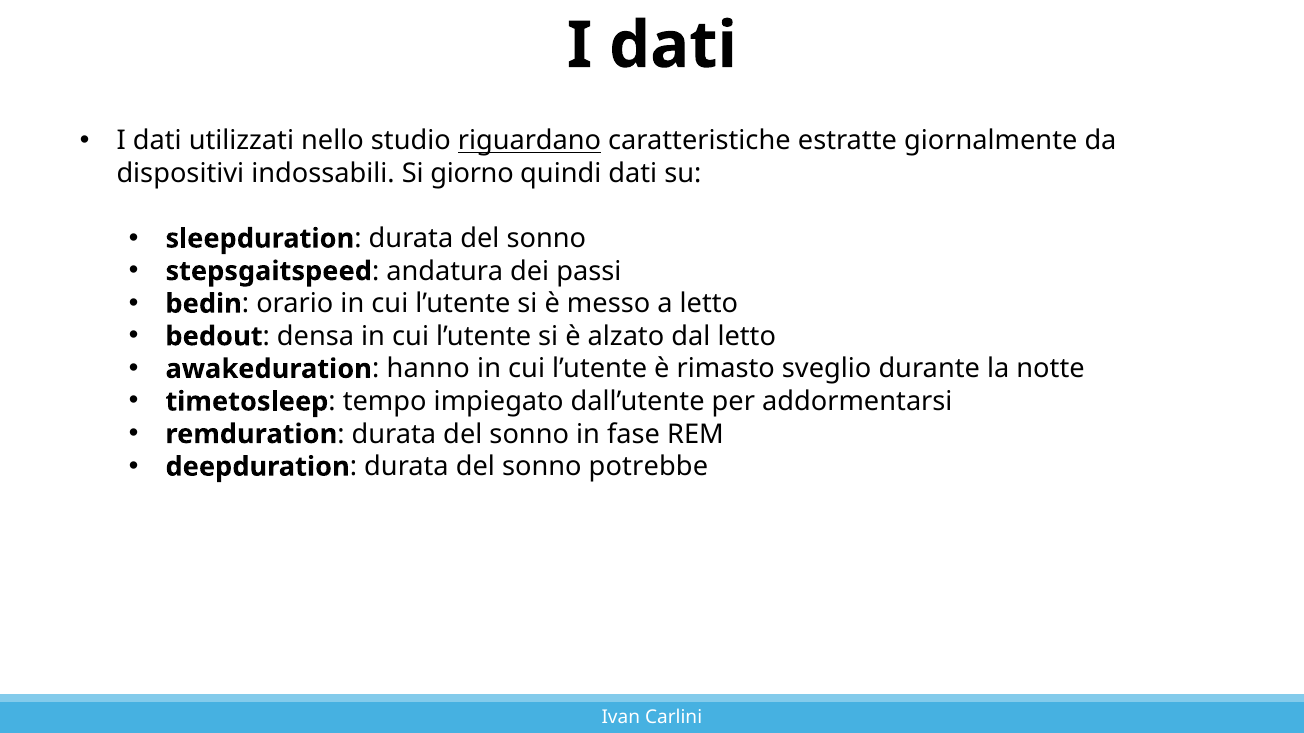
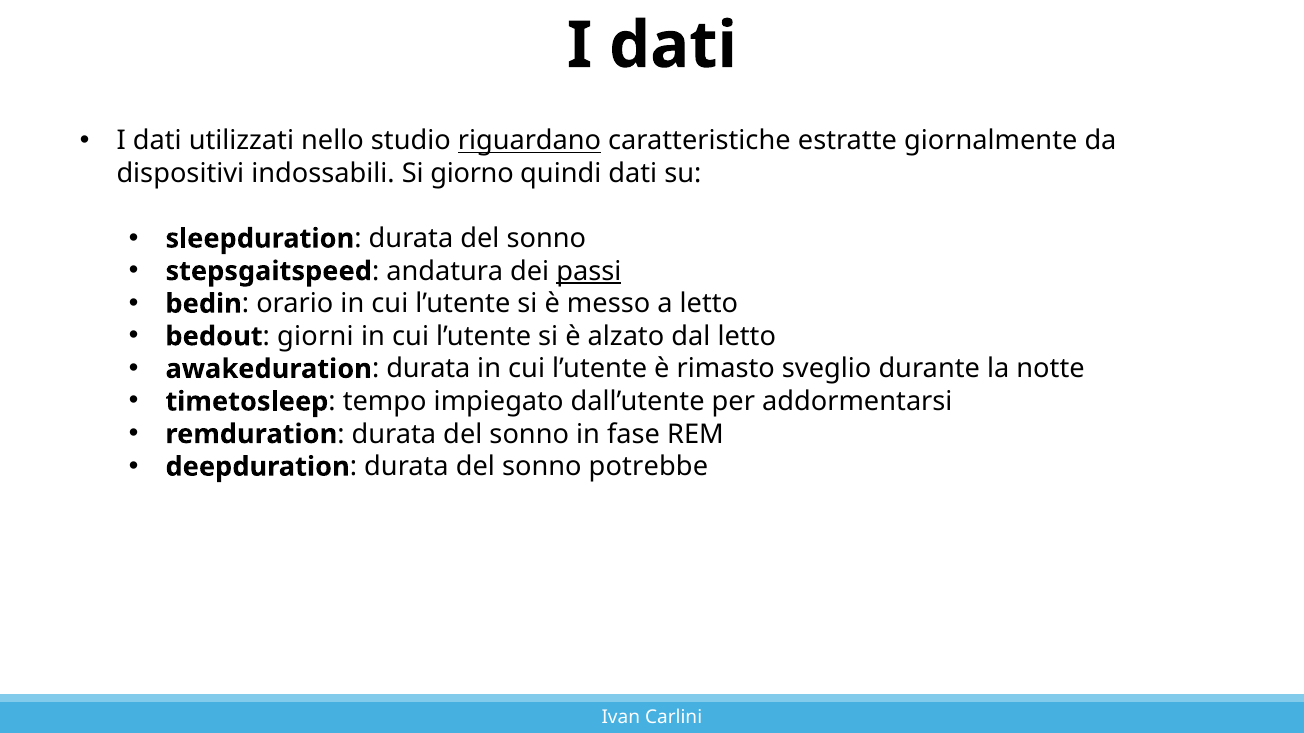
passi underline: none -> present (589, 271)
densa: densa -> giorni (315, 337)
hanno: hanno -> durata (428, 369)
